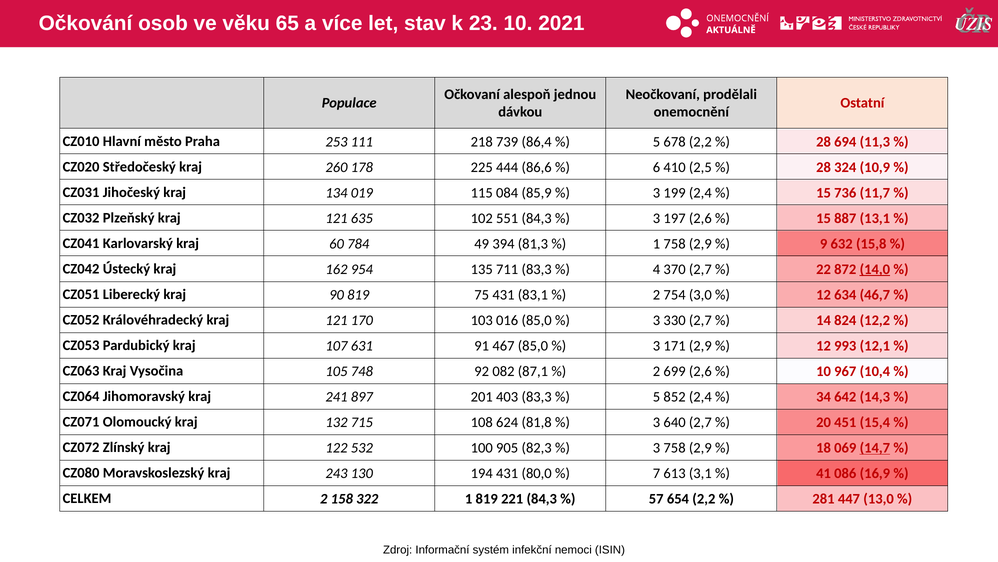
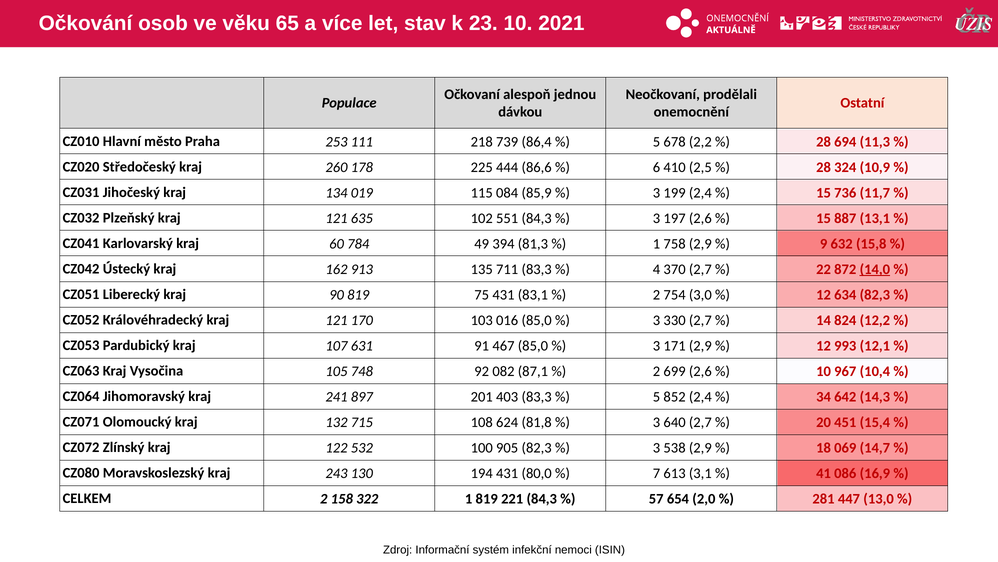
954: 954 -> 913 (362, 269)
634 46,7: 46,7 -> 82,3 (875, 295)
3 758: 758 -> 538 (675, 447)
14,7 underline: present -> none (875, 447)
654 2,2: 2,2 -> 2,0 (704, 498)
